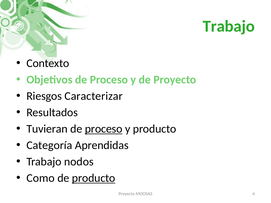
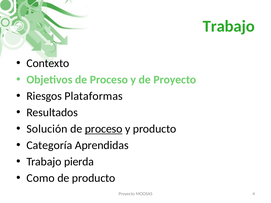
Caracterizar: Caracterizar -> Plataformas (94, 96)
Tuvieran: Tuvieran -> Solución (47, 129)
nodos: nodos -> pierda (79, 162)
producto underline: present -> none (94, 178)
